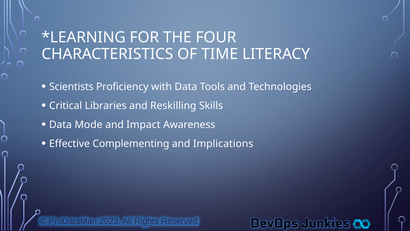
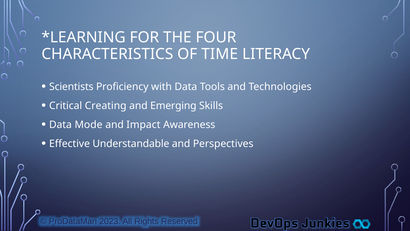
Libraries: Libraries -> Creating (106, 106)
Reskilling: Reskilling -> Emerging (173, 106)
Complementing: Complementing -> Understandable (131, 144)
Implications: Implications -> Perspectives (223, 144)
